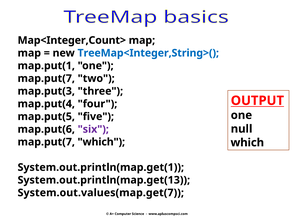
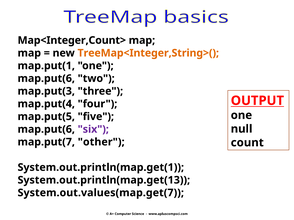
TreeMap<Integer,String>( colour: blue -> orange (148, 53)
map.put(7: map.put(7 -> map.put(6 (46, 79)
map.put(7 which: which -> other (101, 142)
which: which -> count (247, 143)
